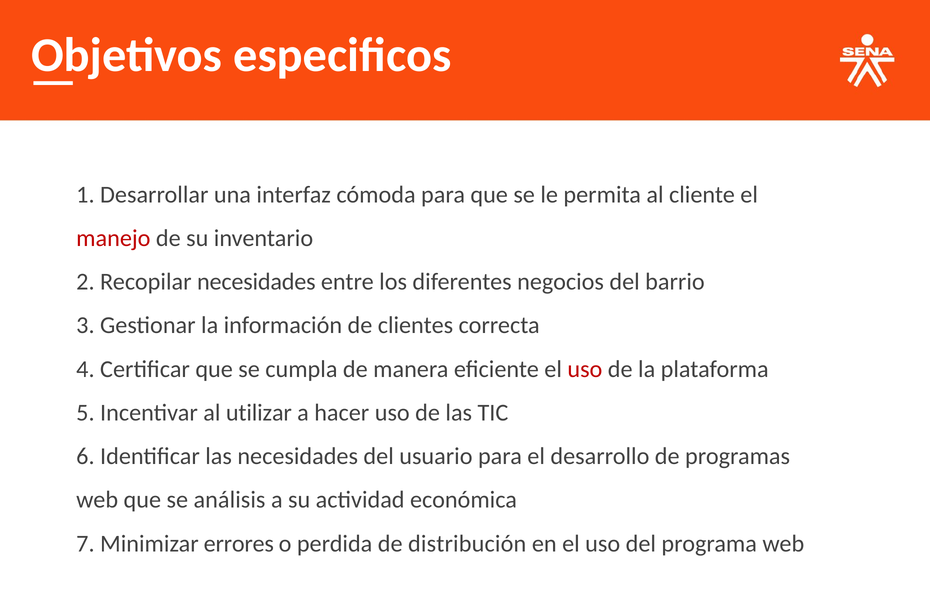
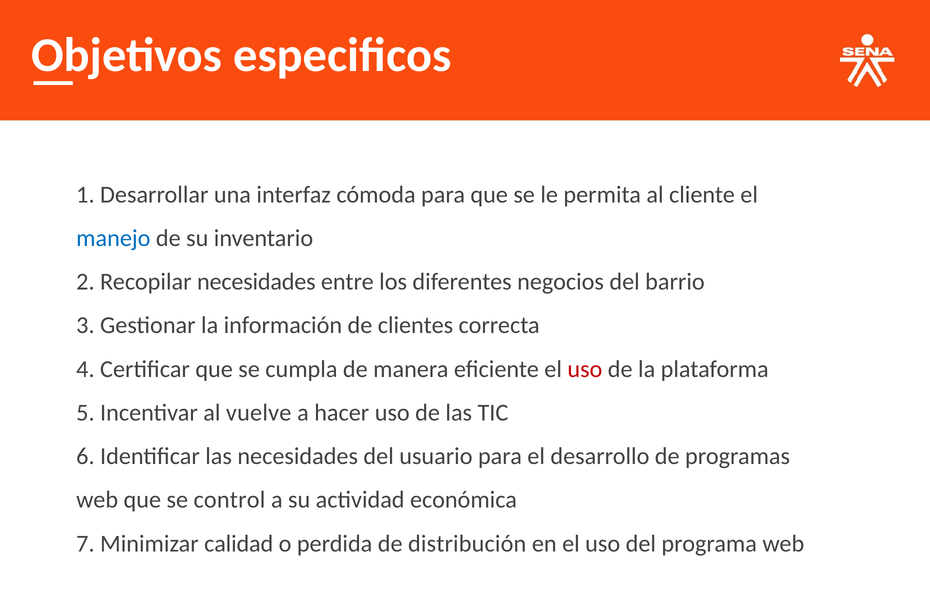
manejo colour: red -> blue (113, 238)
utilizar: utilizar -> vuelve (259, 412)
análisis: análisis -> control (229, 500)
errores: errores -> calidad (239, 543)
